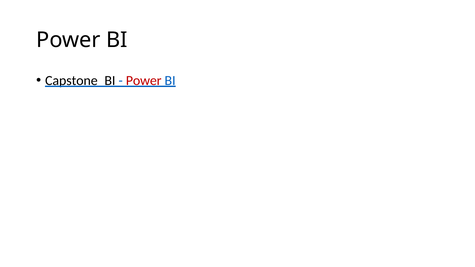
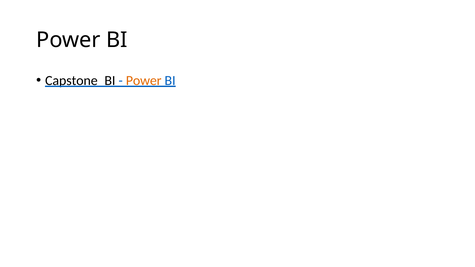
Power colour: red -> orange (144, 81)
